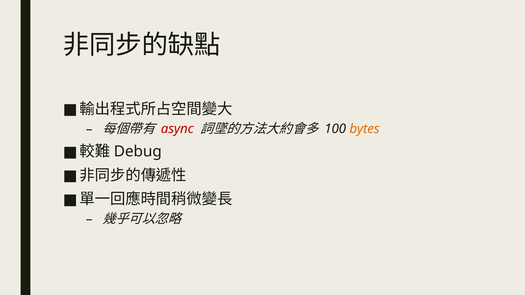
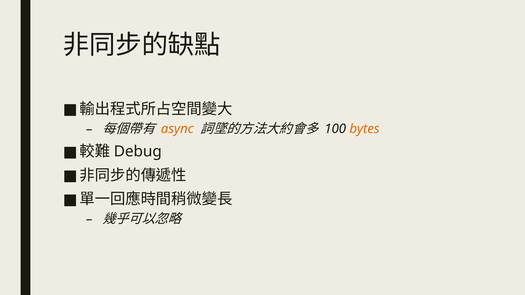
async colour: red -> orange (177, 129)
